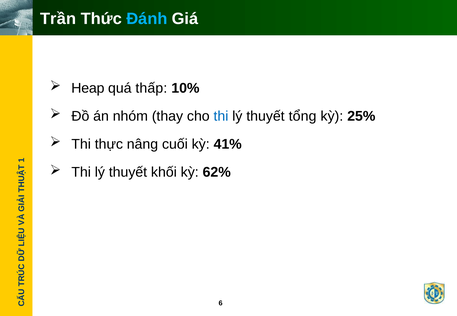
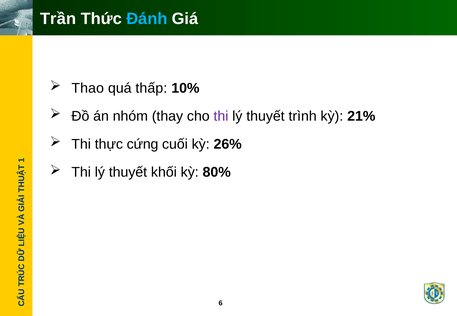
Heap: Heap -> Thao (88, 88)
thi colour: blue -> purple (221, 116)
tổng: tổng -> trình (303, 116)
25%: 25% -> 21% (361, 116)
nâng: nâng -> cứng (143, 144)
41%: 41% -> 26% (228, 144)
62%: 62% -> 80% (217, 173)
